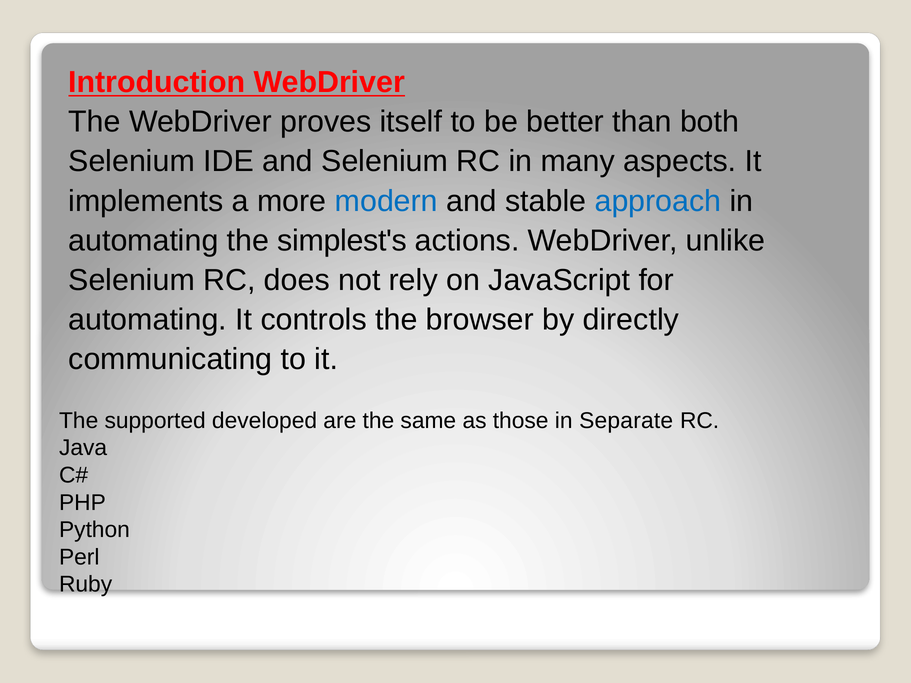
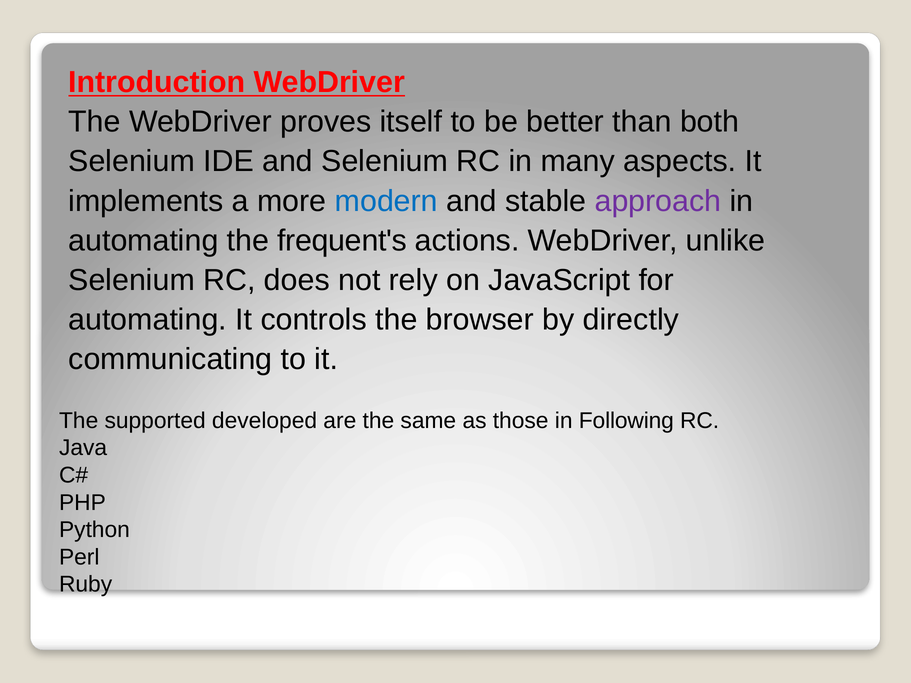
approach colour: blue -> purple (658, 201)
simplest's: simplest's -> frequent's (342, 241)
Separate: Separate -> Following (626, 421)
